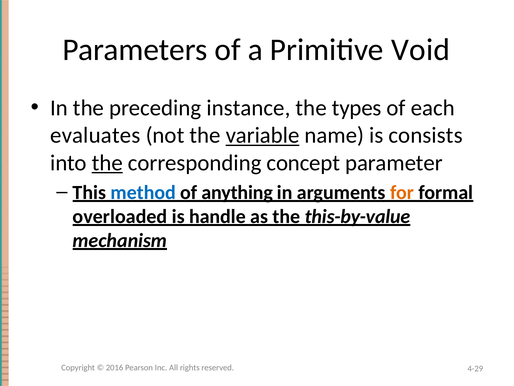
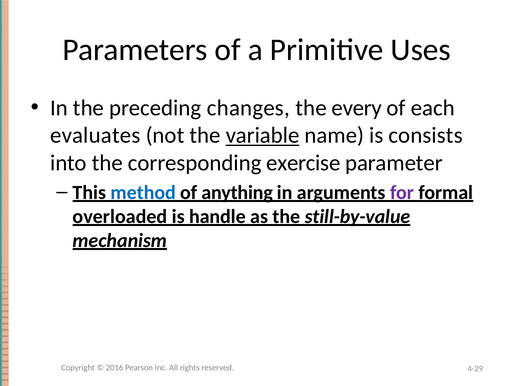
Void: Void -> Uses (421, 50)
instance: instance -> changes (248, 108)
types: types -> every (357, 108)
the underline: present -> none (107, 163)
concept: concept -> exercise (303, 163)
for colour: orange -> purple (402, 192)
this-by-value: this-by-value -> still-by-value (358, 216)
